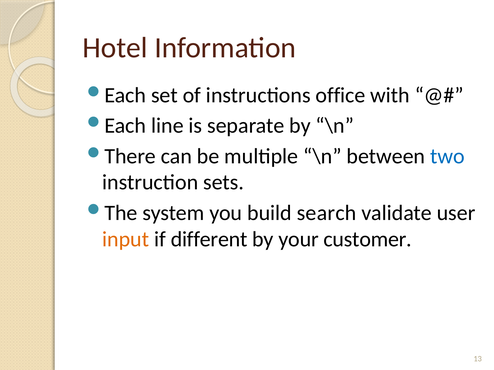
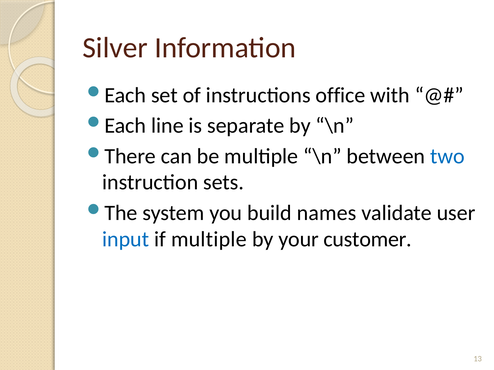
Hotel: Hotel -> Silver (115, 48)
search: search -> names (327, 213)
input colour: orange -> blue (126, 240)
if different: different -> multiple (209, 240)
